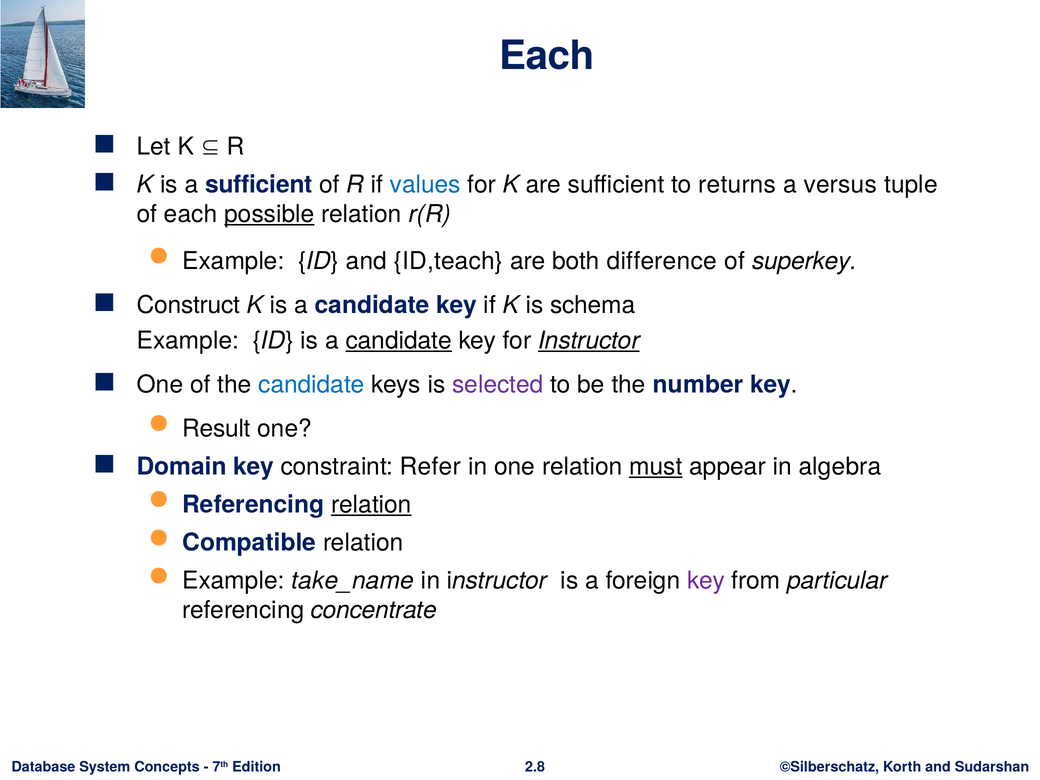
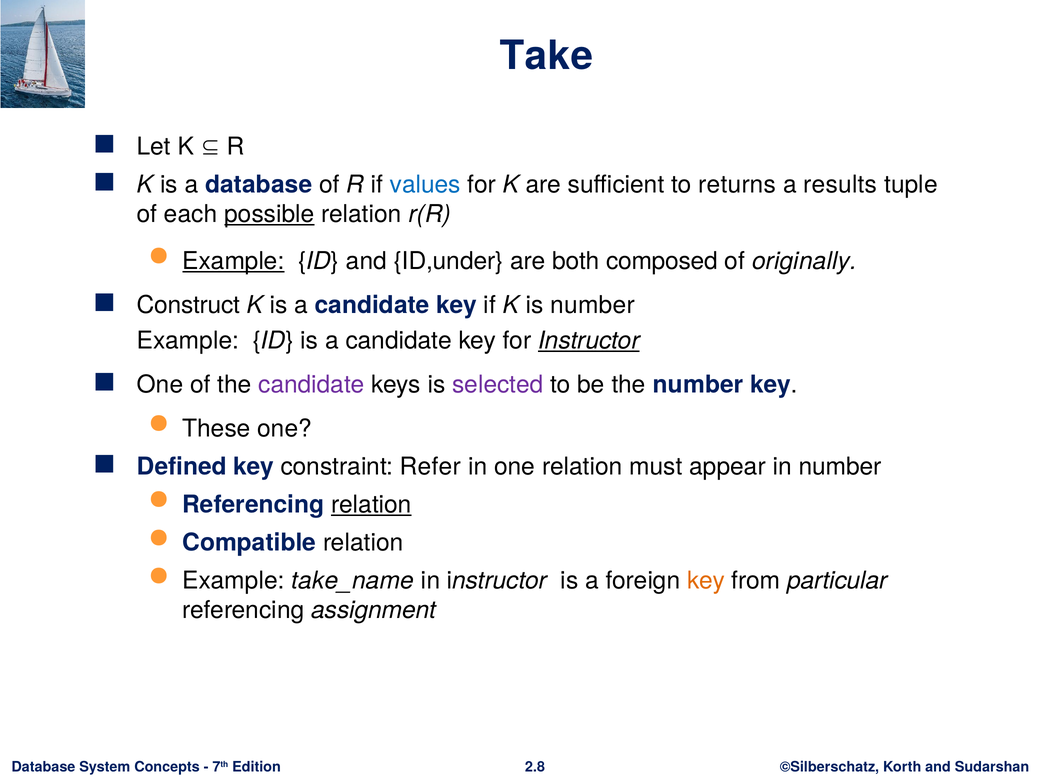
Each: Each -> Take (547, 56)
a sufficient: sufficient -> database (259, 185)
versus: versus -> results (840, 185)
Example underline: none -> present (233, 261)
ID,teach: ID,teach -> ID,under (449, 261)
difference: difference -> composed (662, 261)
superkey: superkey -> originally (804, 261)
is schema: schema -> number (592, 305)
candidate underline: present -> none (399, 340)
candidate colour: blue -> purple (311, 384)
Result: Result -> These (216, 428)
Domain: Domain -> Defined (182, 466)
must underline: present -> none (656, 466)
in algebra: algebra -> number (840, 466)
key colour: purple -> orange (706, 581)
concentrate: concentrate -> assignment (374, 610)
